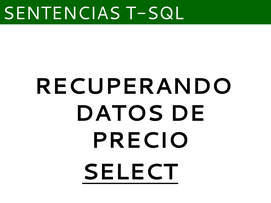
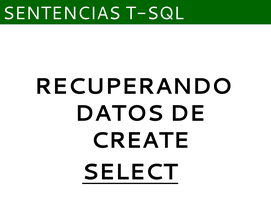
PRECIO: PRECIO -> CREATE (140, 141)
